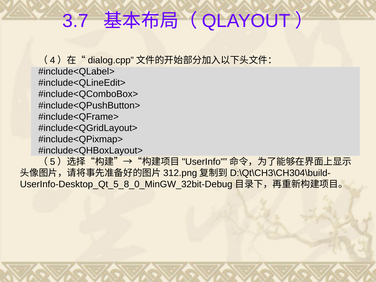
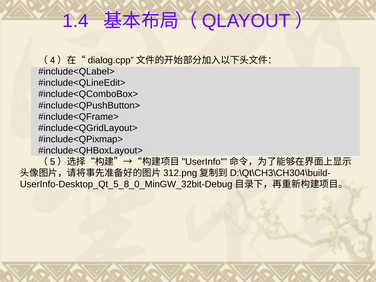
3.7: 3.7 -> 1.4 (75, 21)
